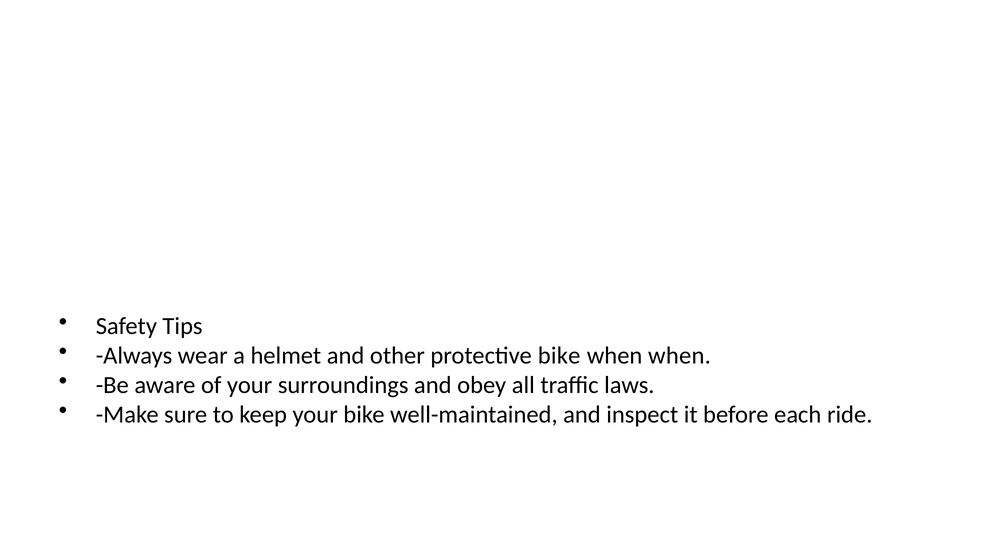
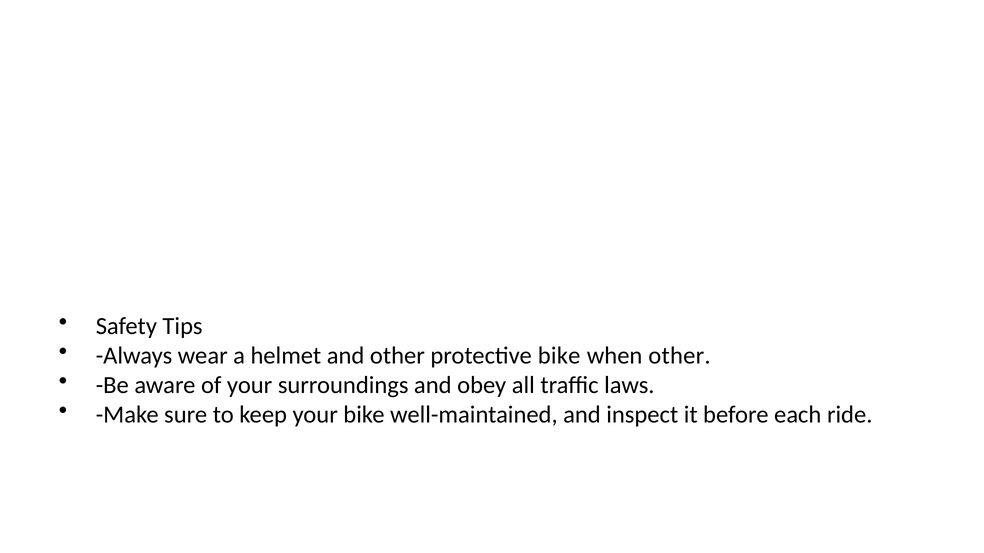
when when: when -> other (679, 356)
